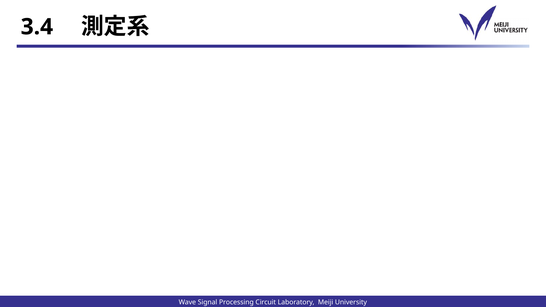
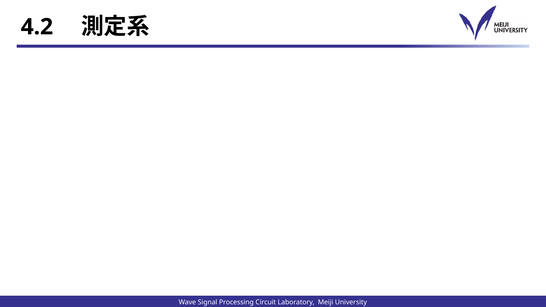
3.4: 3.4 -> 4.2 (37, 27)
